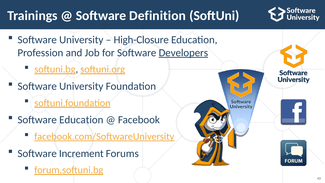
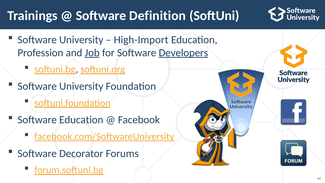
High-Closure: High-Closure -> High-Import (141, 40)
Job underline: none -> present (92, 53)
Increment: Increment -> Decorator (81, 153)
